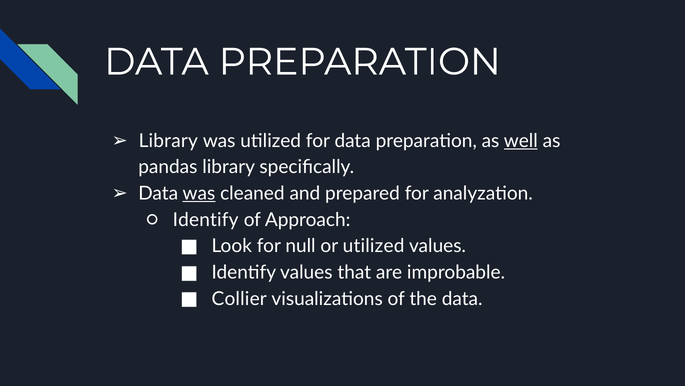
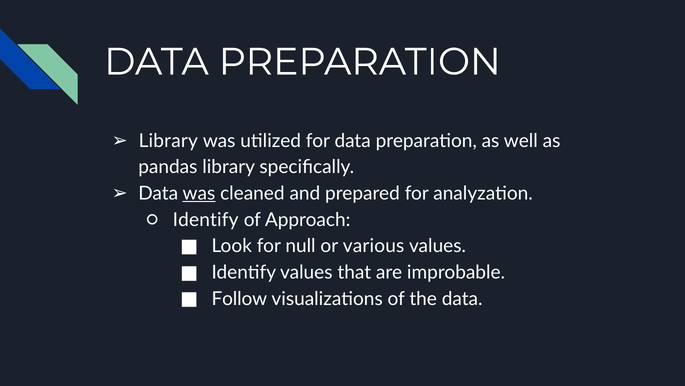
well underline: present -> none (521, 140)
or utilized: utilized -> various (374, 246)
Collier: Collier -> Follow (239, 298)
